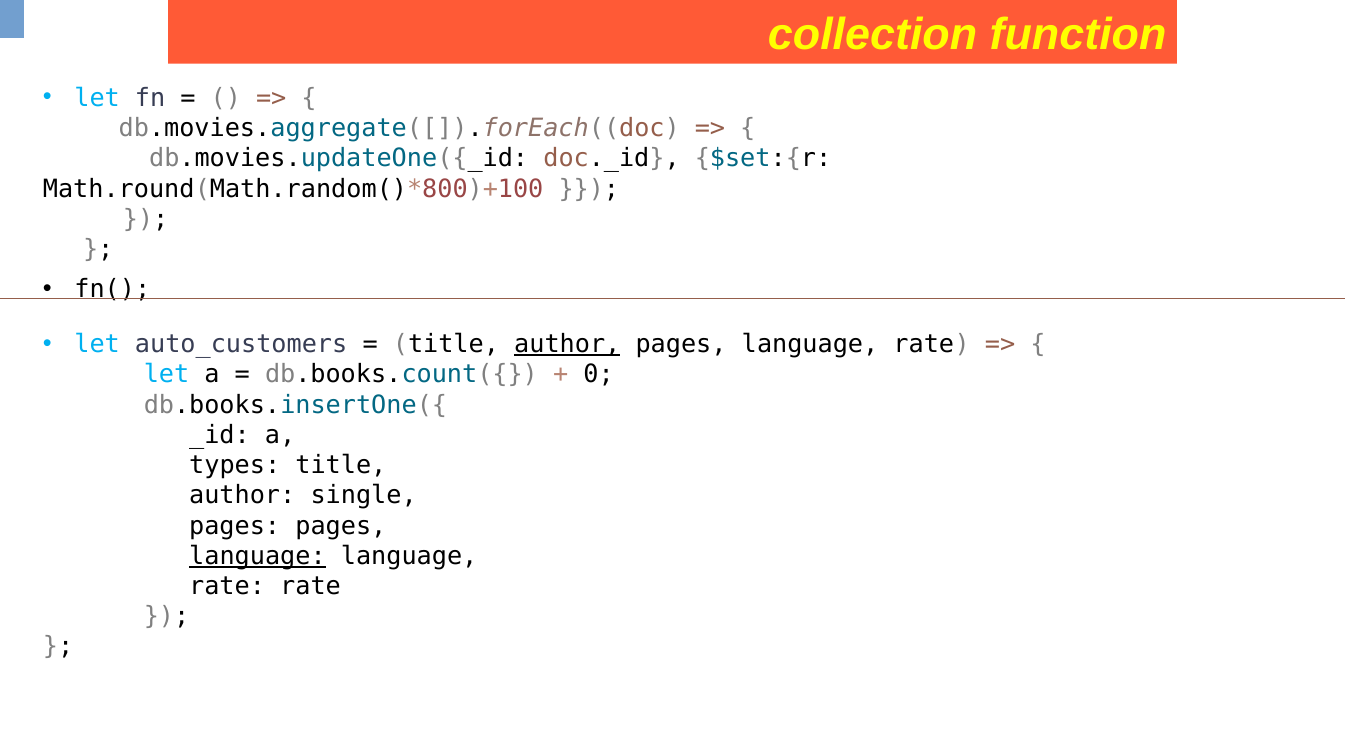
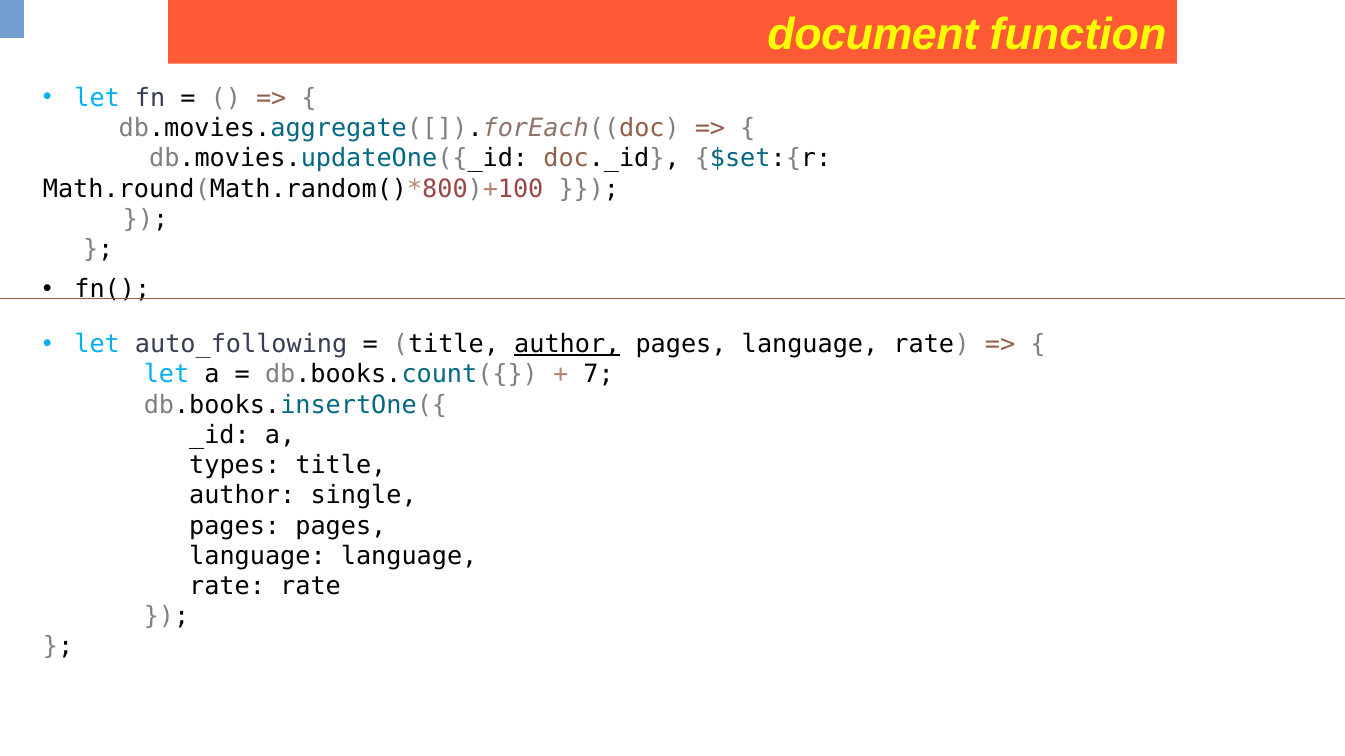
collection: collection -> document (873, 35)
auto_customers: auto_customers -> auto_following (241, 344)
0: 0 -> 7 (599, 375)
language underline: present -> none (257, 556)
